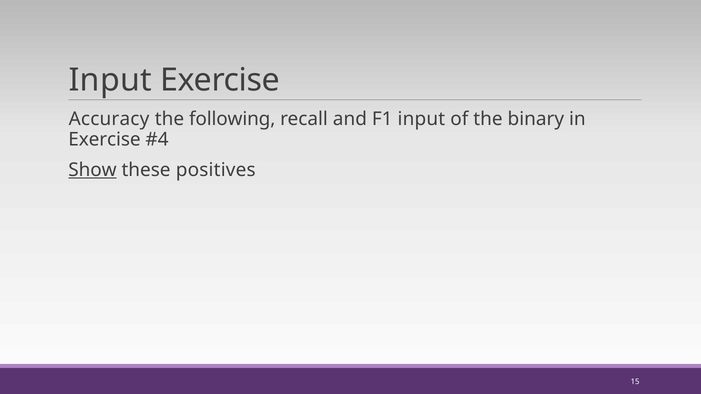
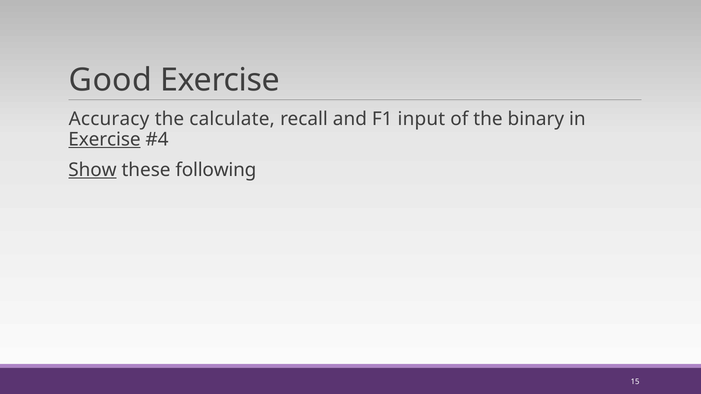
Input: Input -> Good (110, 80)
following: following -> calculate (232, 119)
Exercise underline: none -> present (104, 139)
positives: positives -> following (216, 170)
